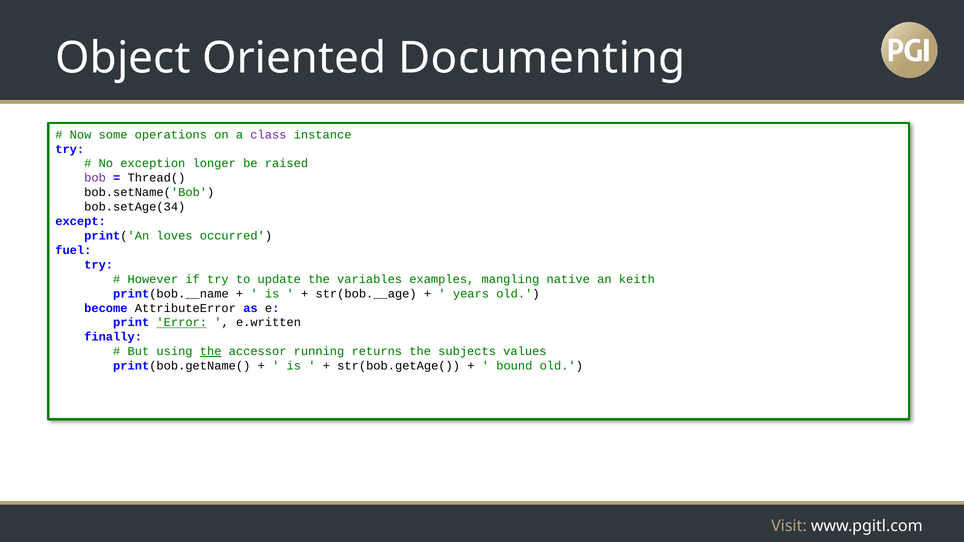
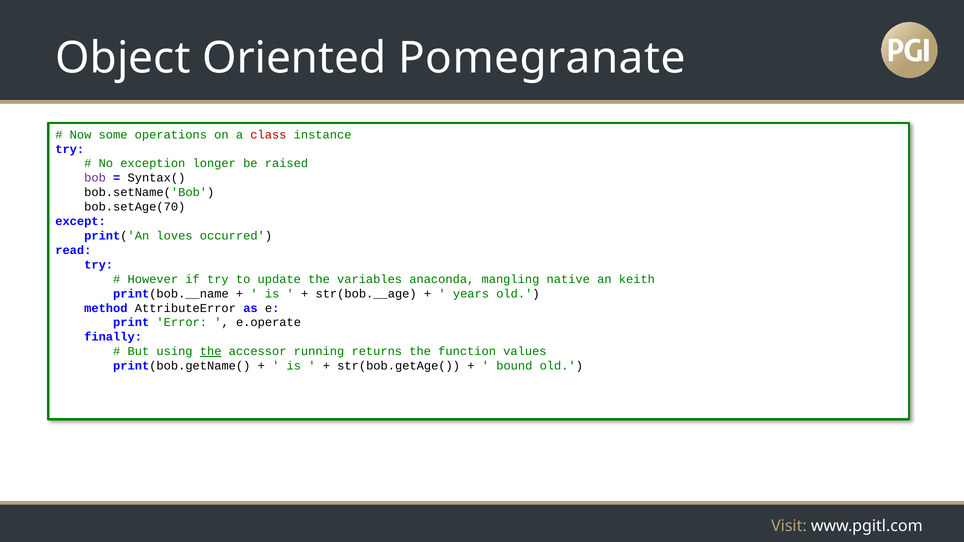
Documenting: Documenting -> Pomegranate (542, 58)
class colour: purple -> red (268, 135)
Thread(: Thread( -> Syntax( (156, 178)
bob.setAge(34: bob.setAge(34 -> bob.setAge(70 (135, 207)
fuel: fuel -> read (73, 250)
examples: examples -> anaconda (442, 279)
become: become -> method (106, 308)
Error underline: present -> none (182, 323)
e.written: e.written -> e.operate (269, 323)
subjects: subjects -> function (467, 352)
